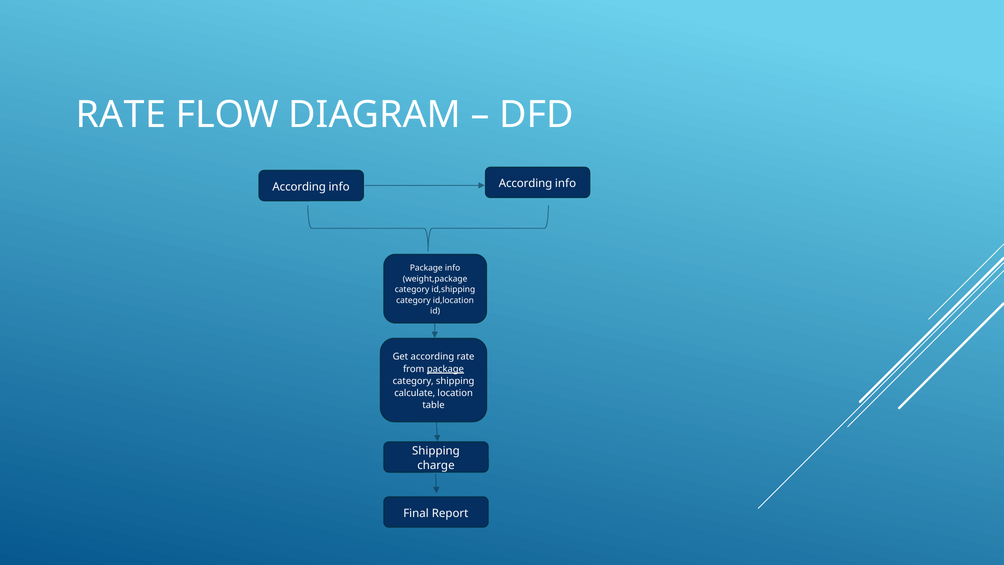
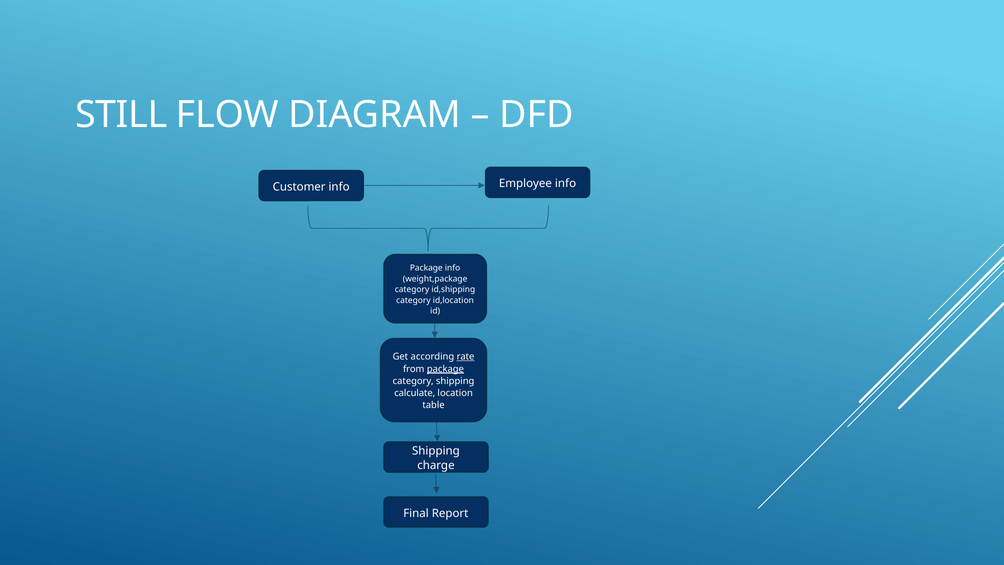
RATE: RATE -> STILL (121, 115)
According: According -> Employee (525, 184)
According: According -> Customer (299, 187)
rate underline: none -> present (466, 357)
